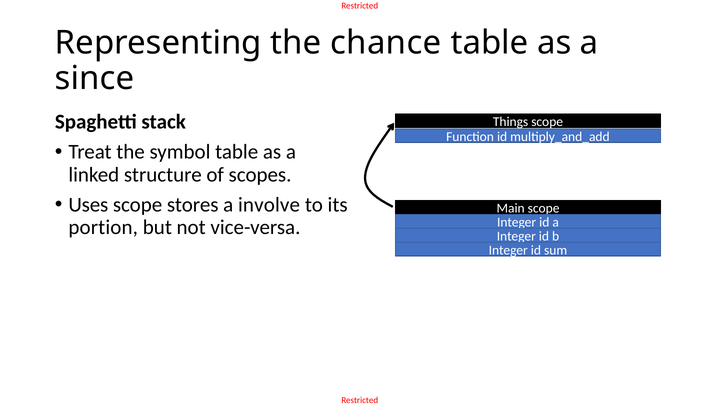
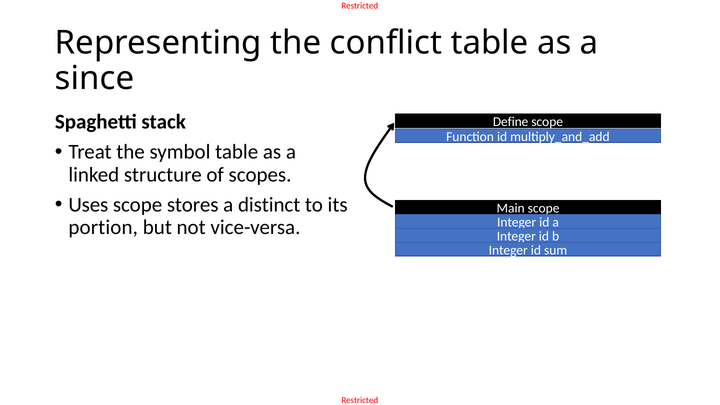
chance: chance -> conflict (386, 43)
Things: Things -> Define (511, 122)
involve: involve -> distinct (269, 205)
